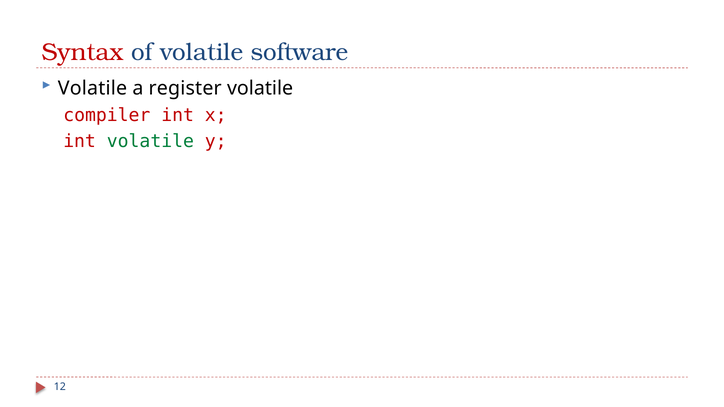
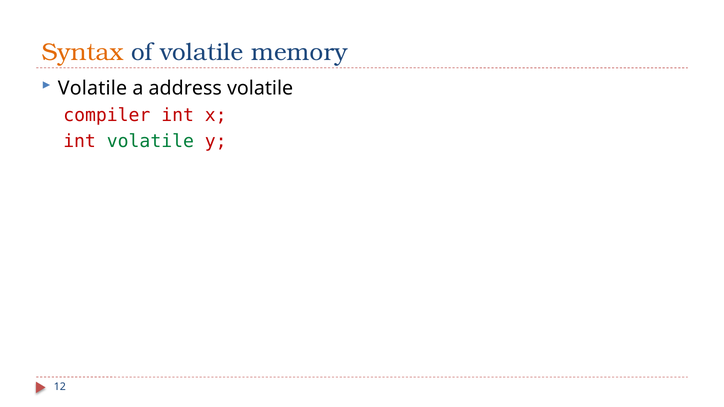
Syntax colour: red -> orange (82, 52)
software: software -> memory (299, 52)
register: register -> address (185, 88)
